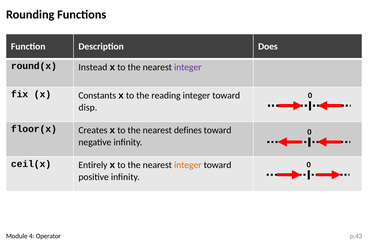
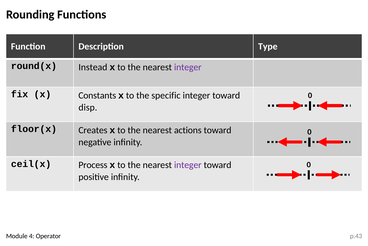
Does: Does -> Type (268, 46)
reading: reading -> specific (166, 95)
defines: defines -> actions (188, 130)
Entirely: Entirely -> Process (93, 165)
integer colour: orange -> purple (188, 165)
